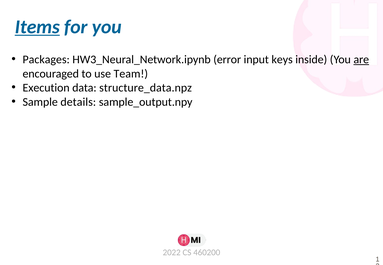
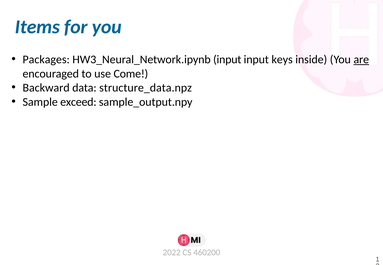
Items underline: present -> none (37, 27)
HW3_Neural_Network.ipynb error: error -> input (227, 60)
Team: Team -> Come (131, 74)
Execution: Execution -> Backward (46, 88)
details: details -> exceed (78, 102)
